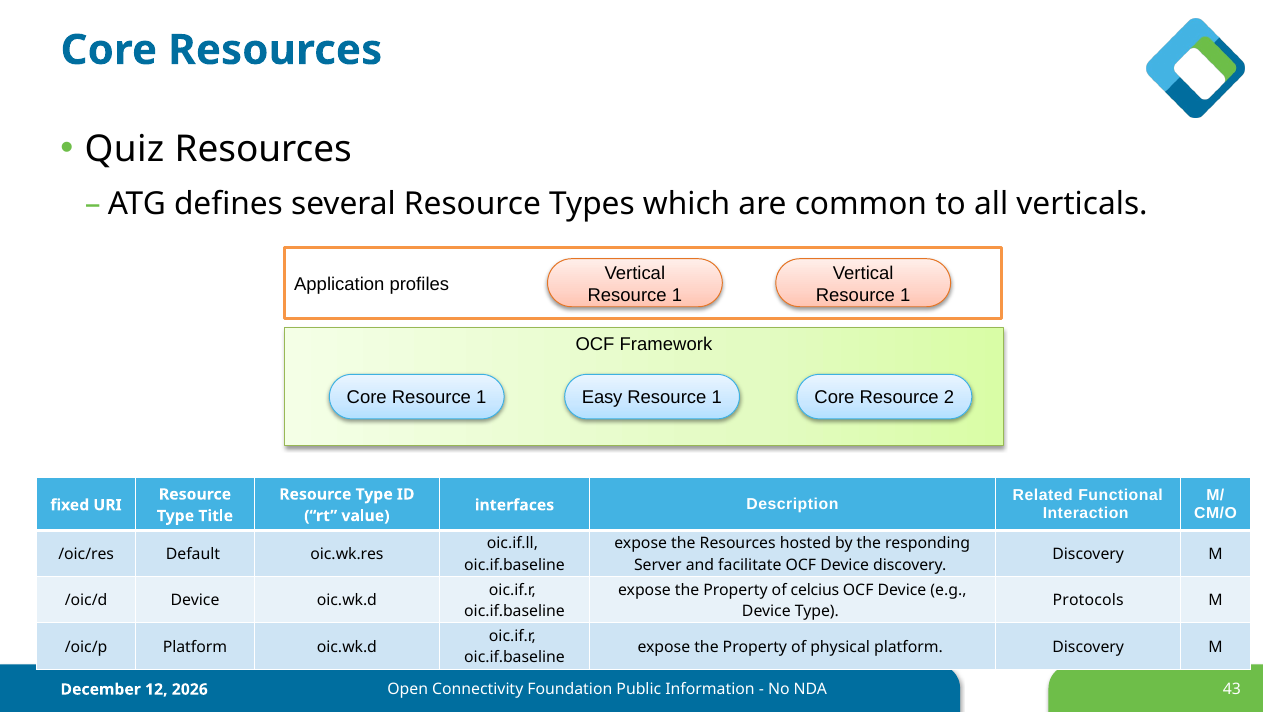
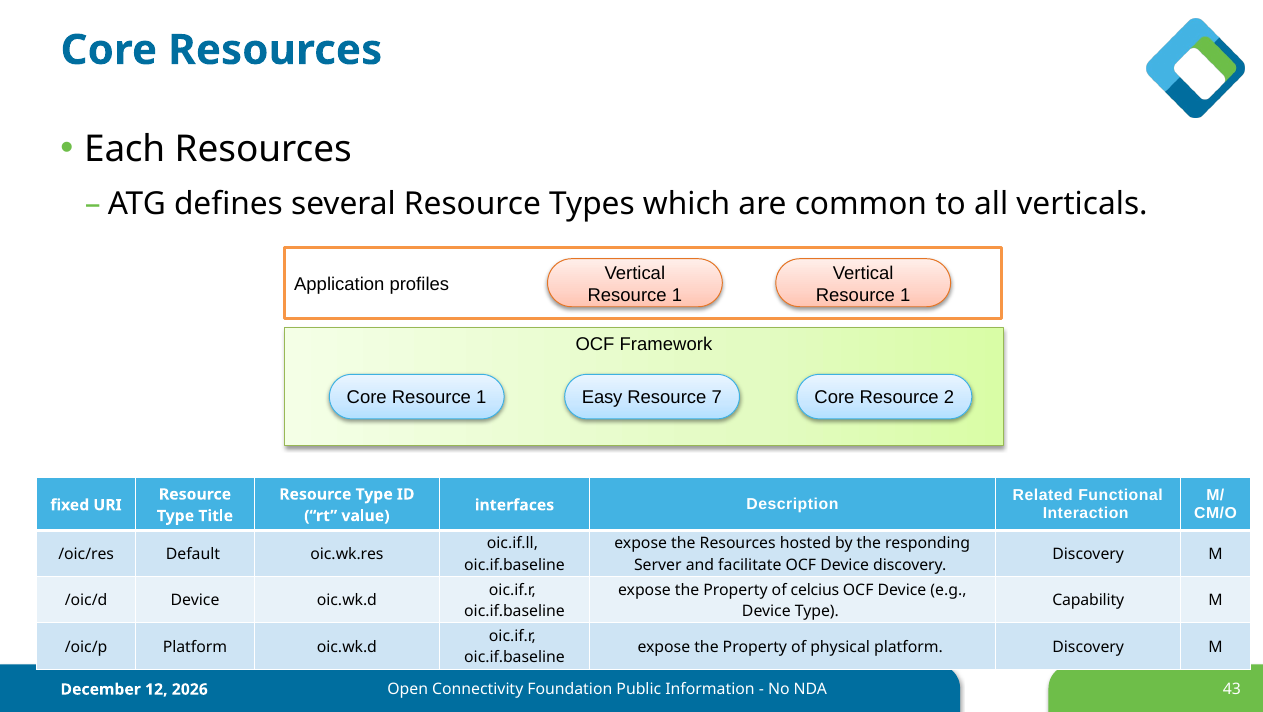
Quiz: Quiz -> Each (125, 150)
1: 1 -> 7 (717, 398)
Protocols: Protocols -> Capability (1088, 601)
